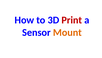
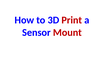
Mount colour: orange -> red (67, 32)
